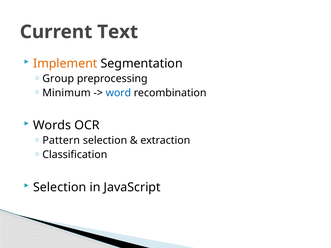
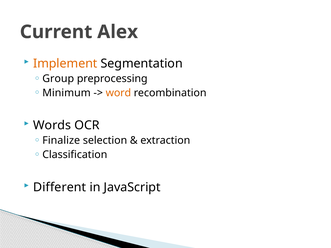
Text: Text -> Alex (118, 32)
word colour: blue -> orange (118, 93)
Pattern: Pattern -> Finalize (61, 141)
Selection: Selection -> Different (60, 187)
